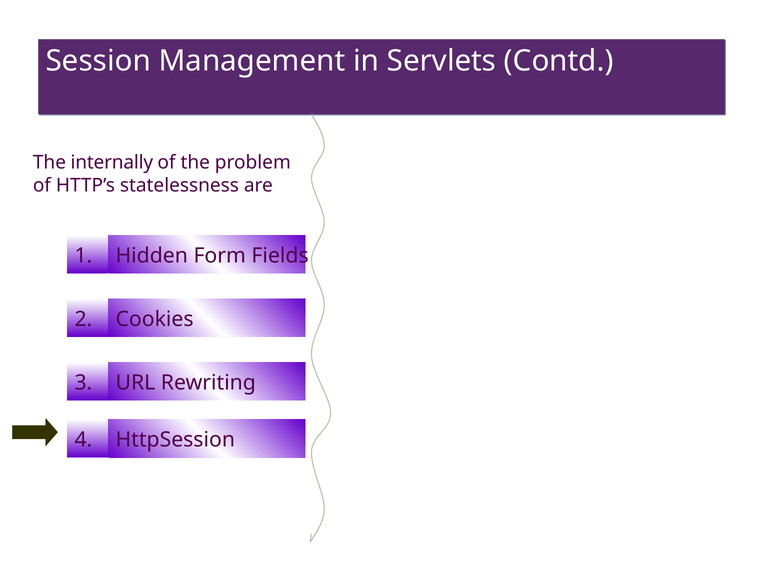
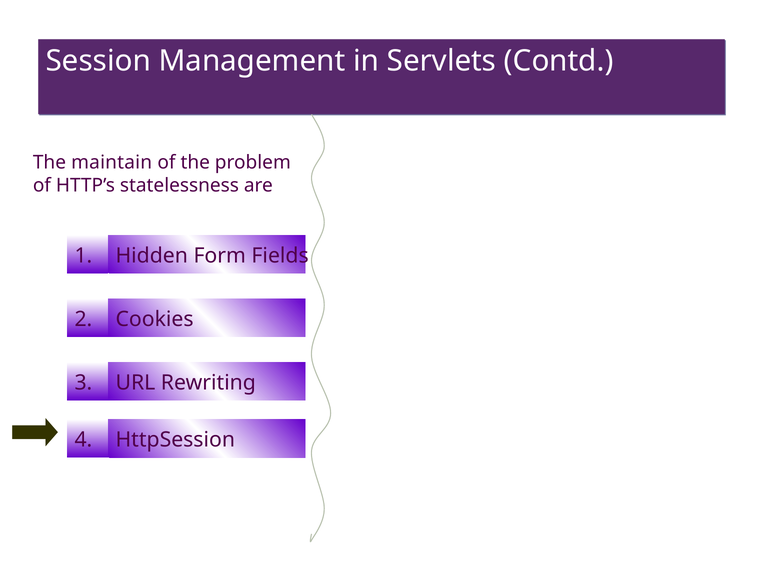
internally: internally -> maintain (112, 163)
